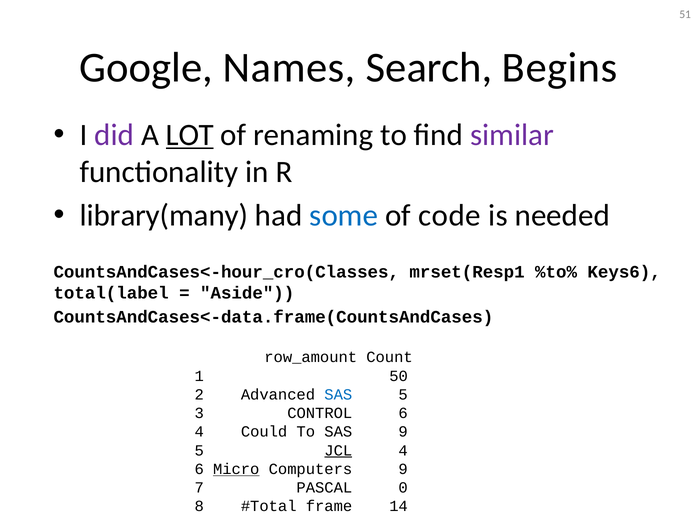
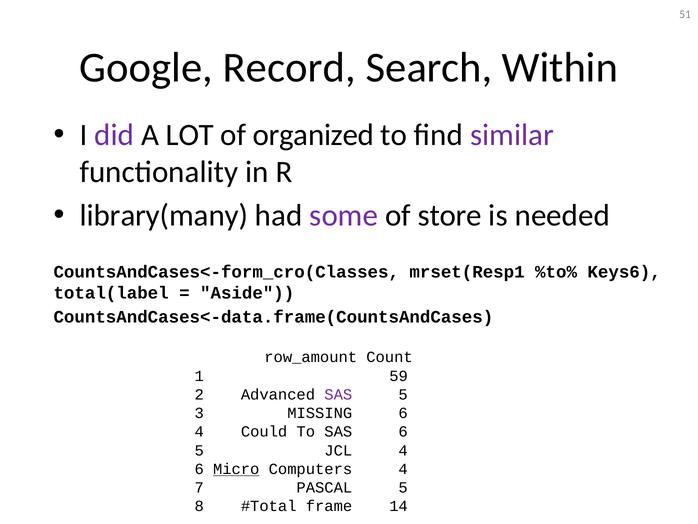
Names: Names -> Record (289, 68)
Begins: Begins -> Within (560, 68)
LOT underline: present -> none (190, 135)
renaming: renaming -> organized (313, 135)
some colour: blue -> purple (344, 215)
code: code -> store (450, 215)
CountsAndCases<-hour_cro(Classes: CountsAndCases<-hour_cro(Classes -> CountsAndCases<-form_cro(Classes (226, 272)
50: 50 -> 59 (399, 376)
SAS colour: blue -> purple (338, 394)
CONTROL: CONTROL -> MISSING (320, 413)
SAS 9: 9 -> 6 (403, 431)
JCL underline: present -> none (338, 450)
Computers 9: 9 -> 4 (403, 469)
PASCAL 0: 0 -> 5 (403, 487)
